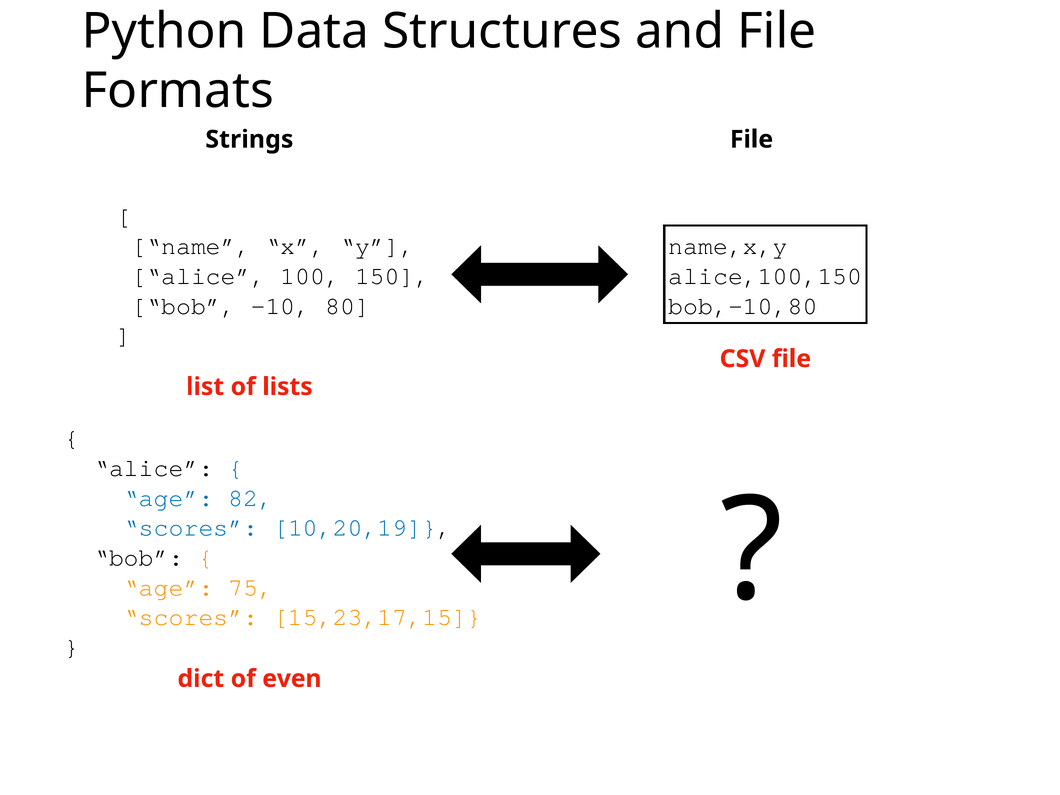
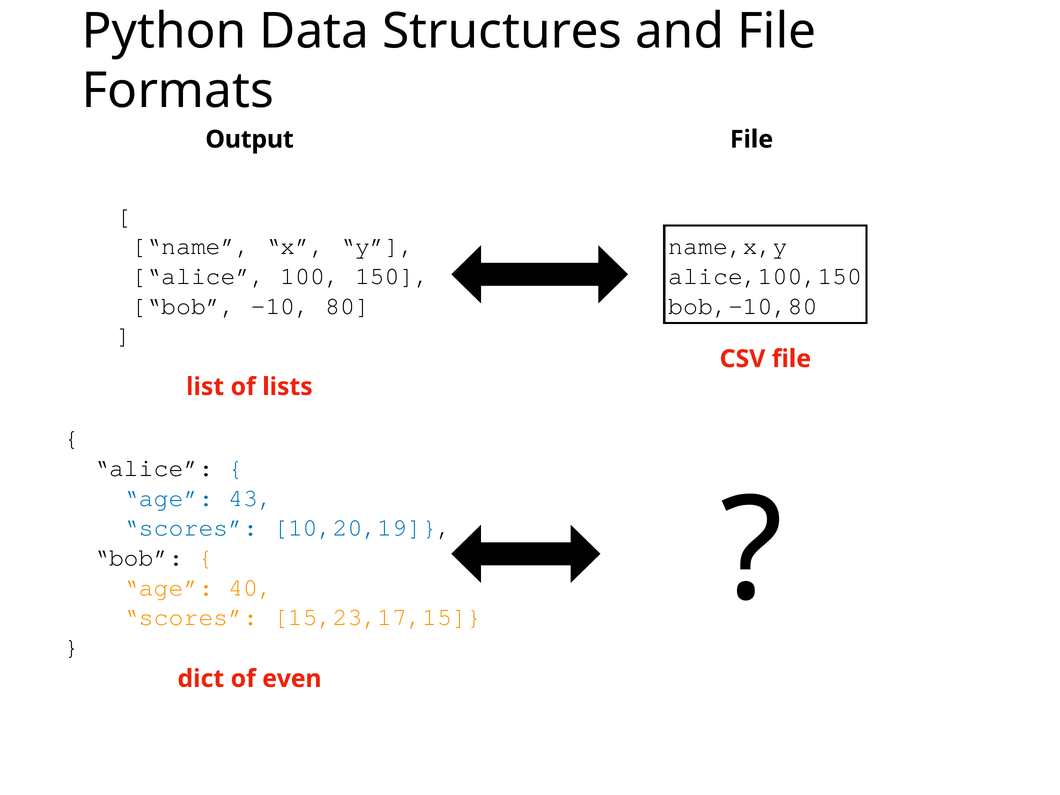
Strings: Strings -> Output (250, 139)
82: 82 -> 43 (251, 498)
75: 75 -> 40 (251, 587)
